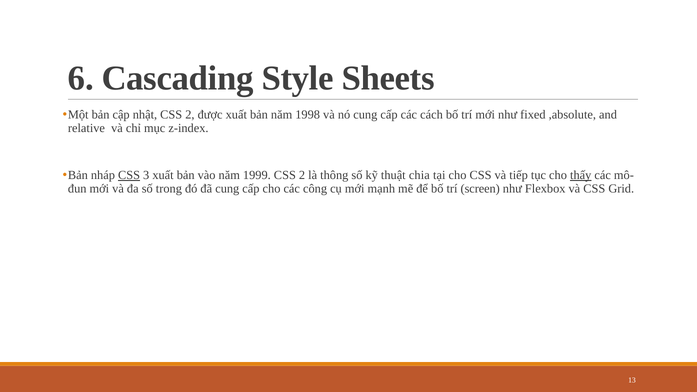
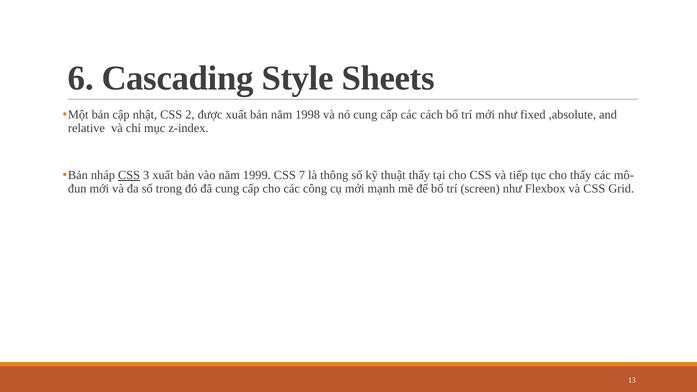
1999 CSS 2: 2 -> 7 (302, 175)
thuật chia: chia -> thấy (419, 175)
thấy underline: present -> none (581, 175)
